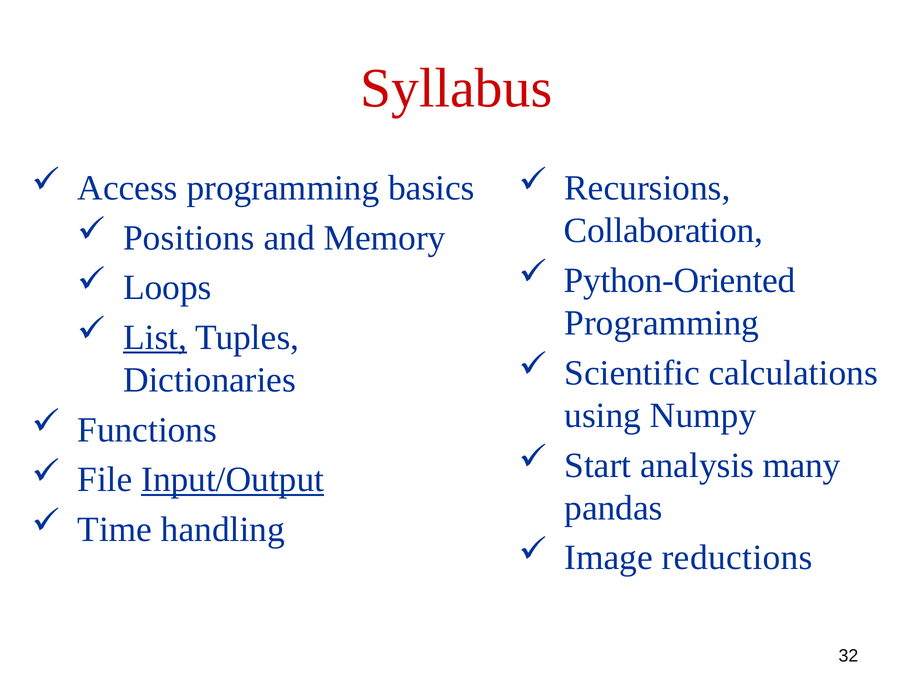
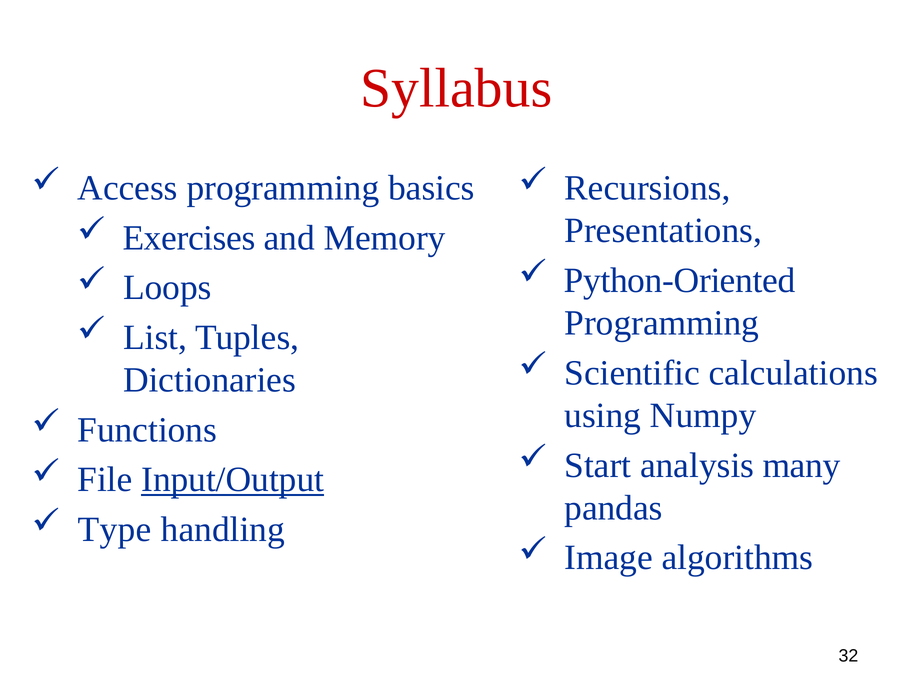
Collaboration: Collaboration -> Presentations (663, 231)
Positions: Positions -> Exercises (189, 238)
List underline: present -> none (155, 337)
Time: Time -> Type (115, 529)
reductions: reductions -> algorithms (737, 558)
